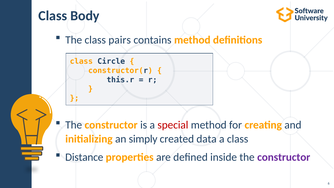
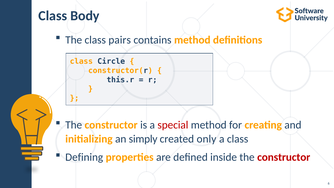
data: data -> only (206, 139)
Distance: Distance -> Defining (84, 157)
constructor colour: purple -> red (284, 157)
